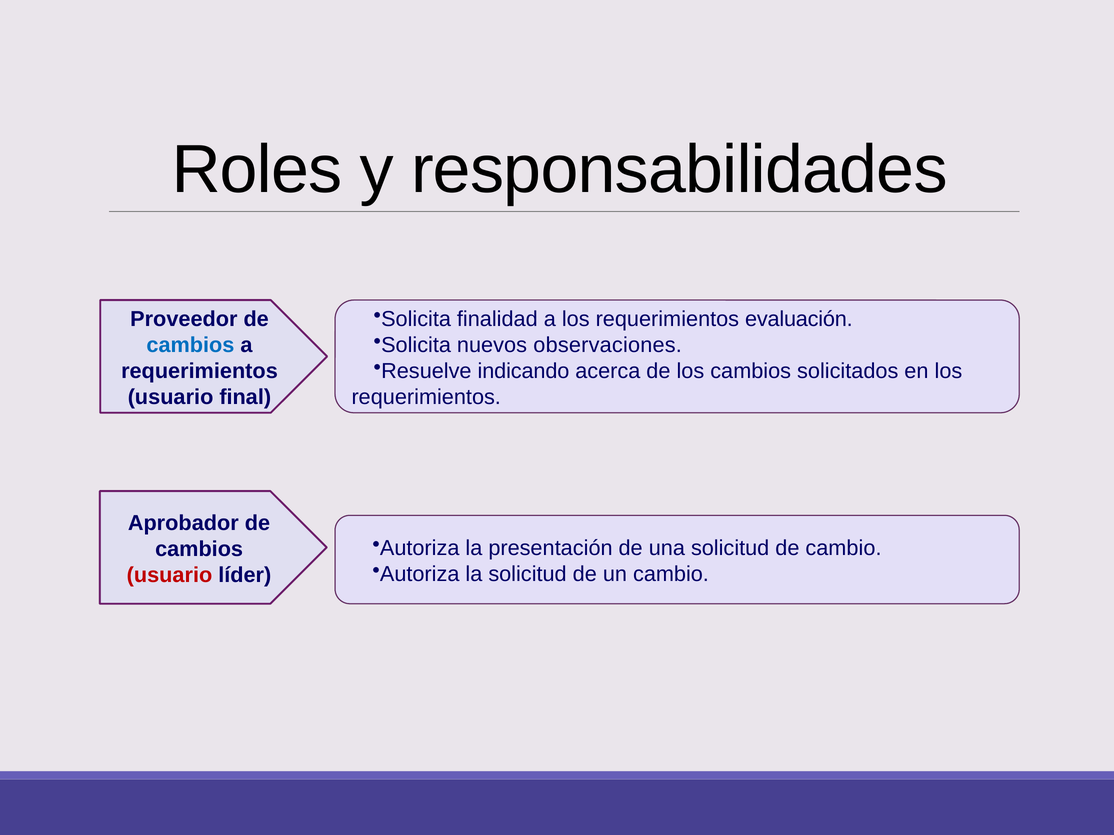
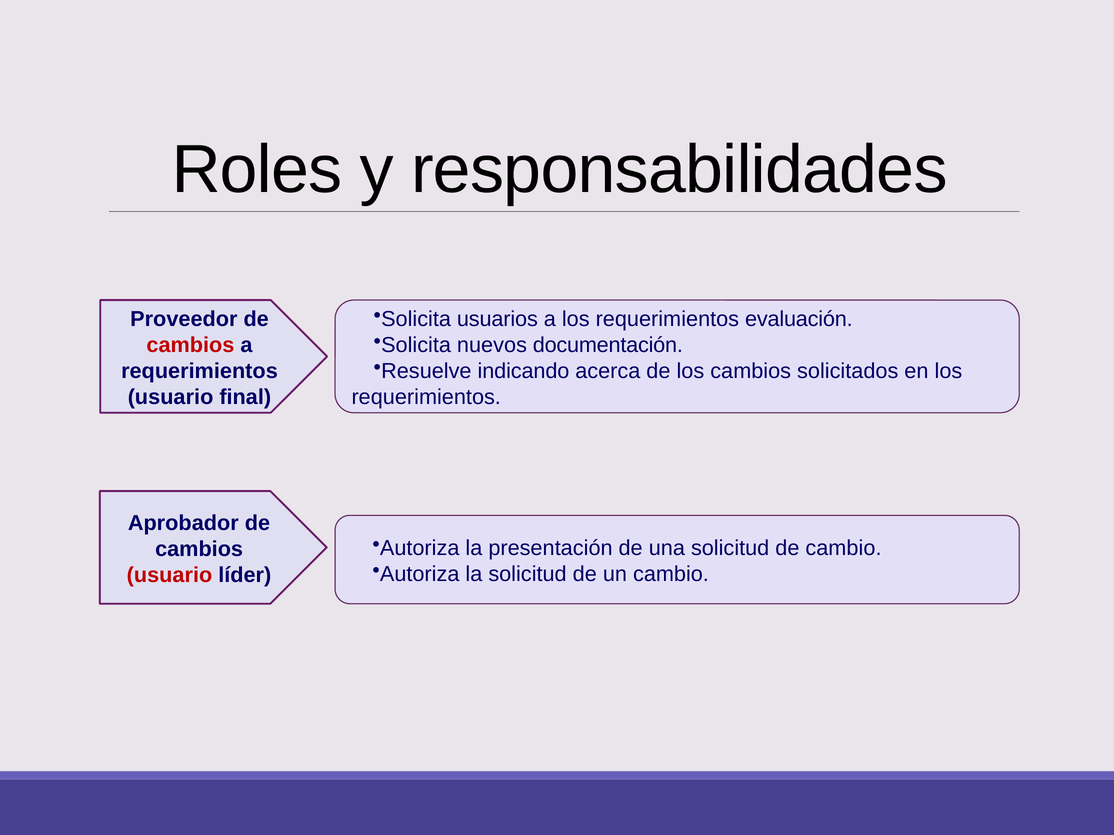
finalidad: finalidad -> usuarios (497, 319)
observaciones: observaciones -> documentación (608, 345)
cambios colour: blue -> red (190, 345)
